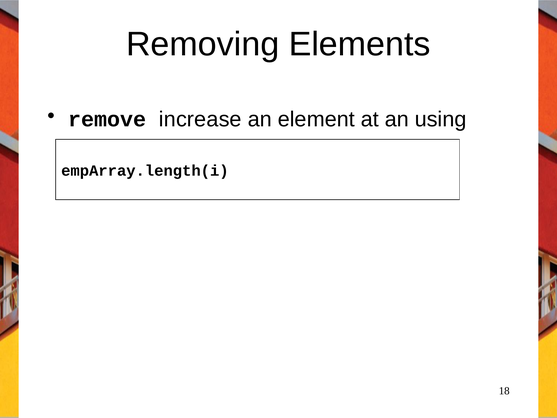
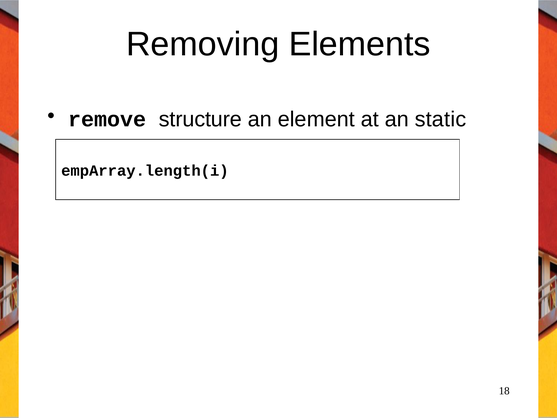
increase: increase -> structure (200, 119)
using: using -> static (440, 119)
